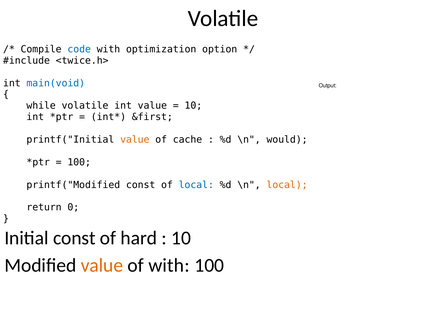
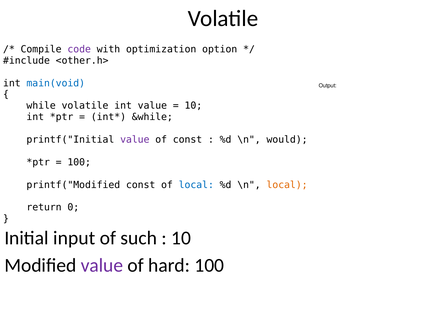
code colour: blue -> purple (79, 49)
<twice.h>: <twice.h> -> <other.h> (82, 60)
&first: &first -> &while (152, 117)
value colour: orange -> purple (135, 139)
of cache: cache -> const (188, 139)
Initial const: const -> input (74, 237)
hard: hard -> such (139, 237)
value colour: orange -> purple (102, 265)
of with: with -> hard (169, 265)
